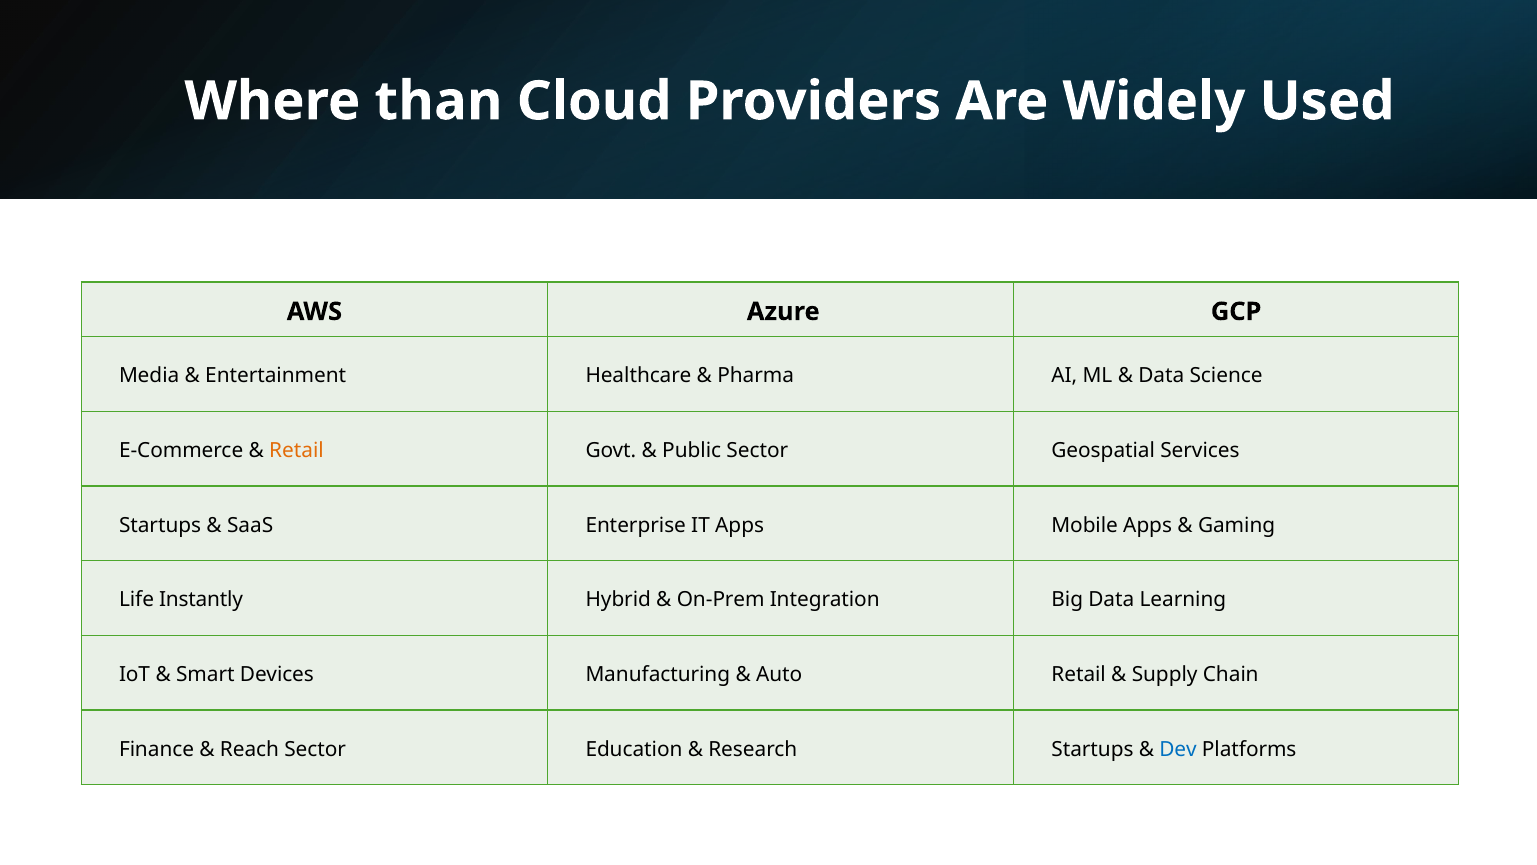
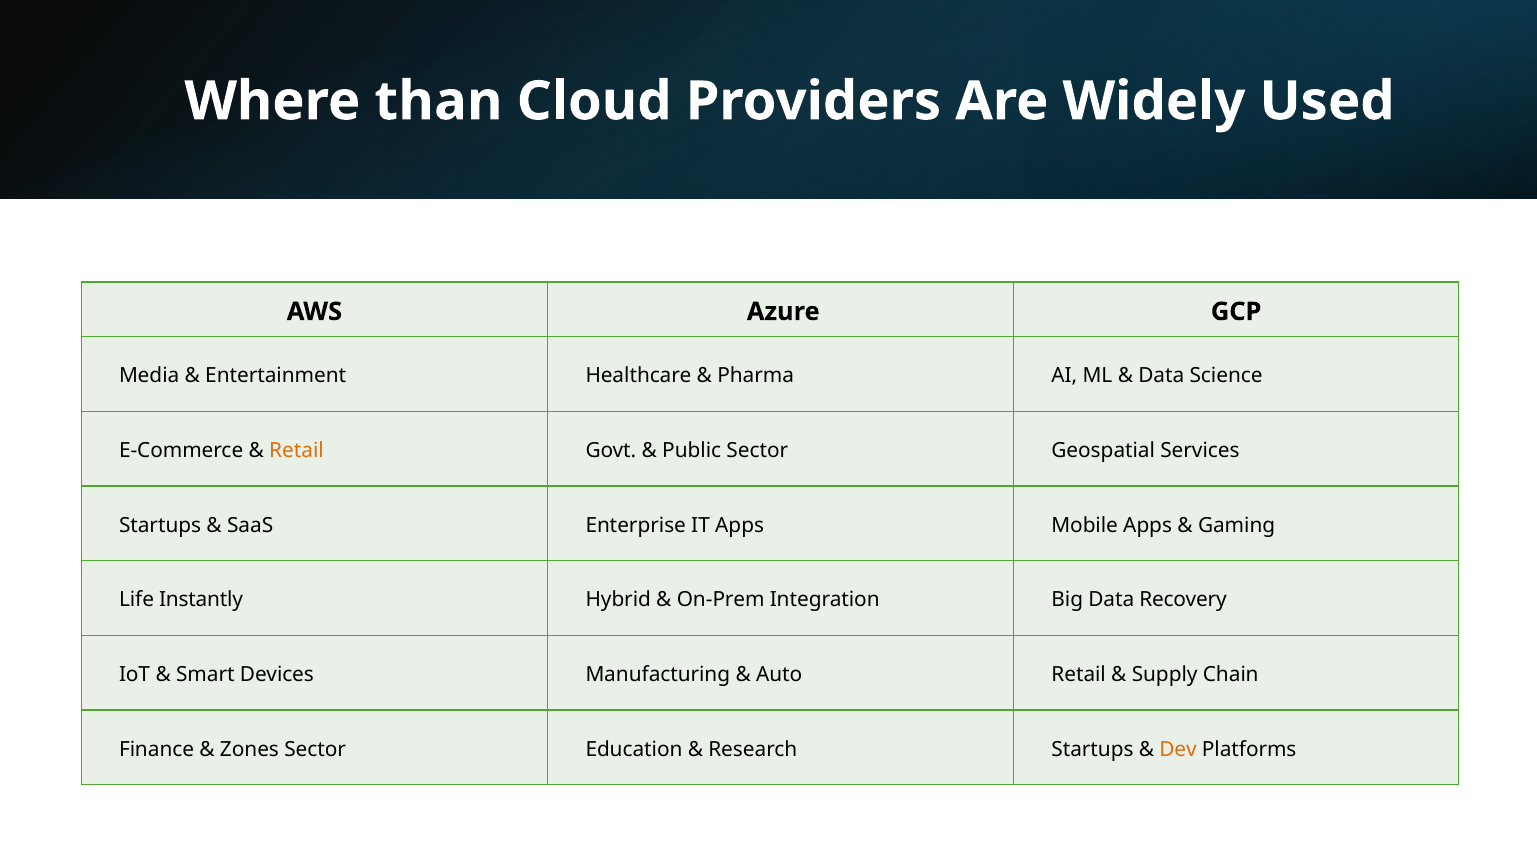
Learning: Learning -> Recovery (1183, 600)
Reach: Reach -> Zones (249, 749)
Dev colour: blue -> orange (1178, 749)
